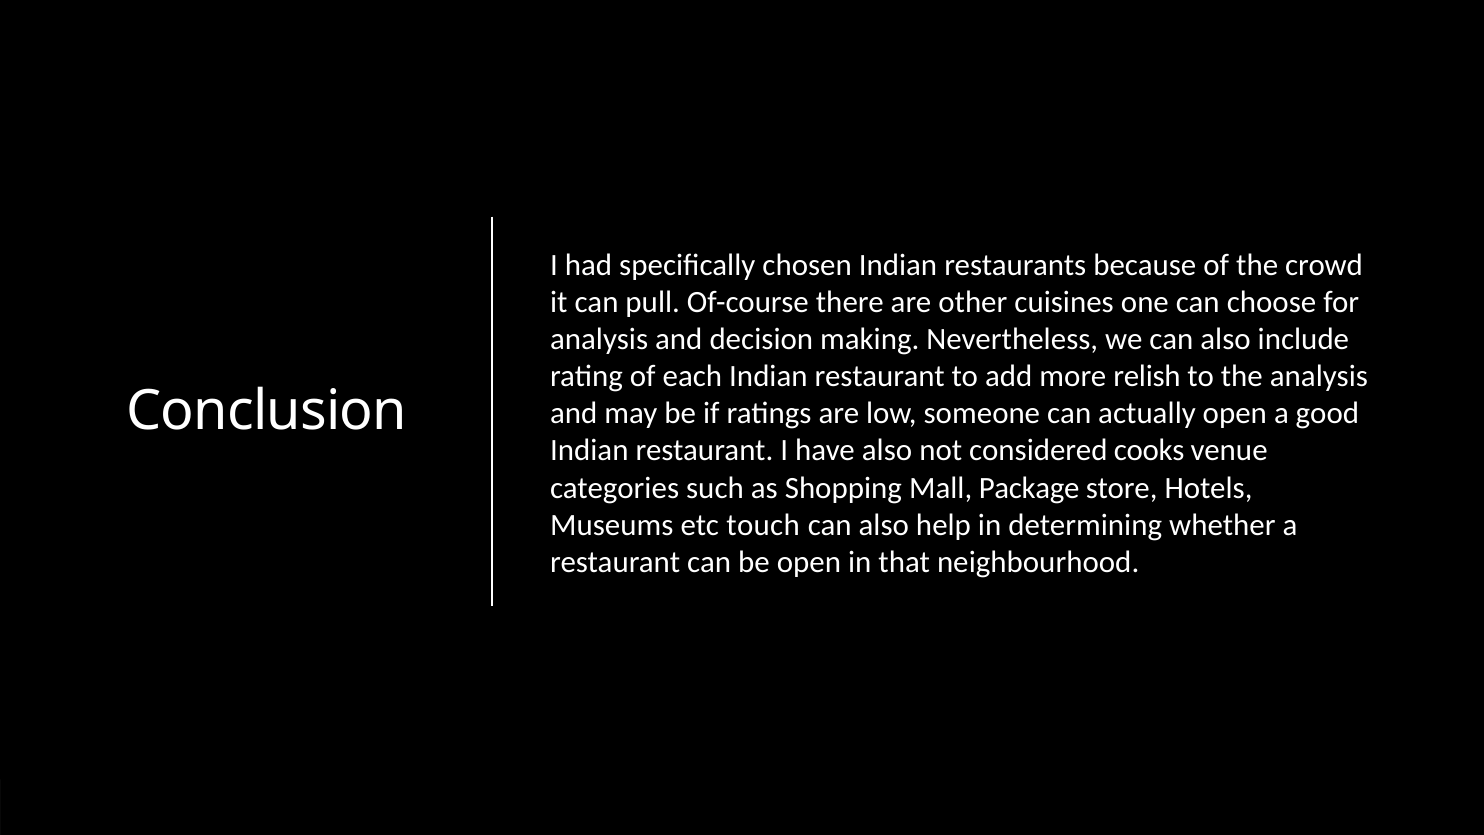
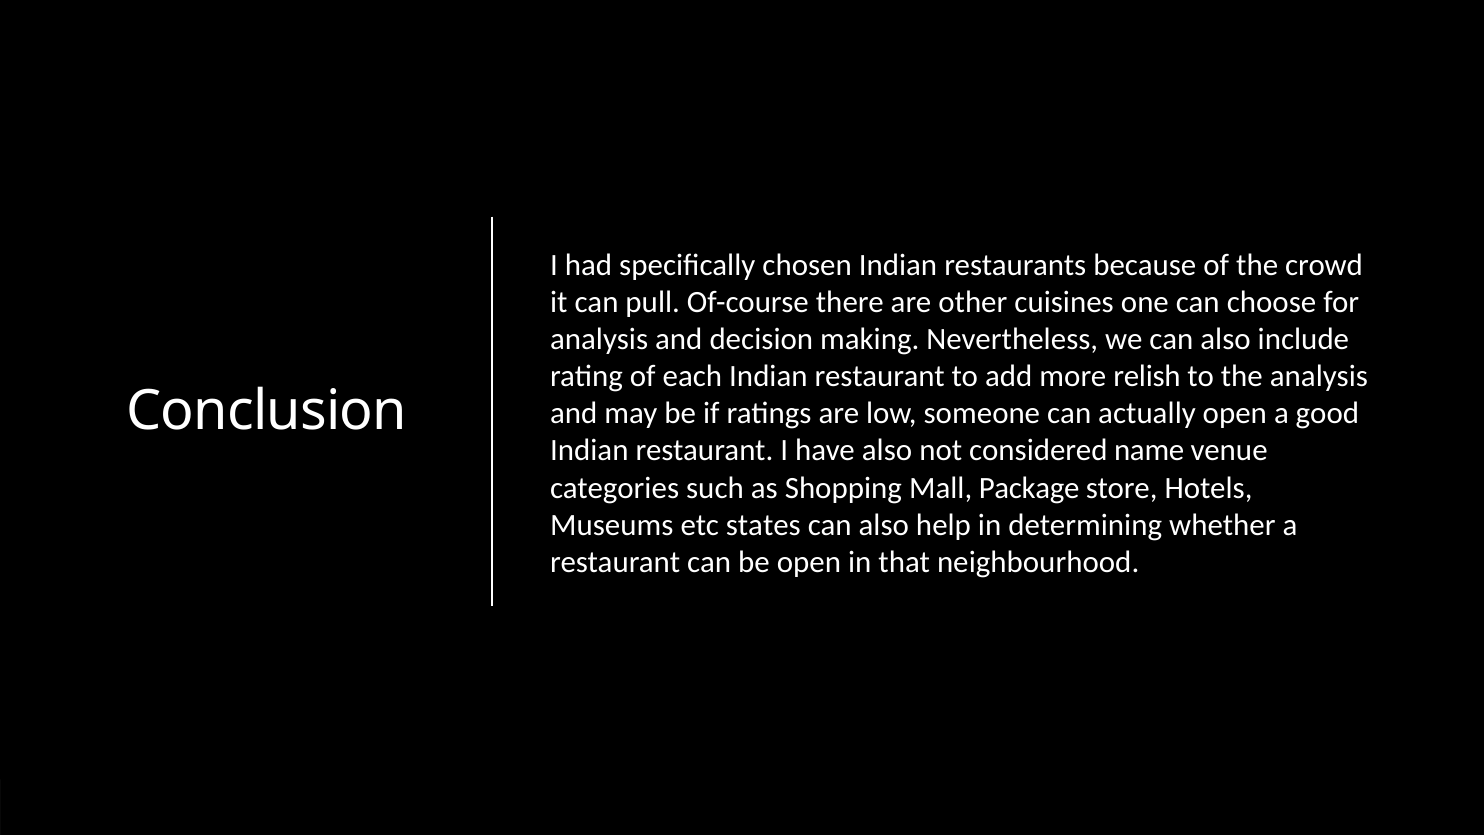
cooks: cooks -> name (1149, 451)
touch: touch -> states (763, 525)
